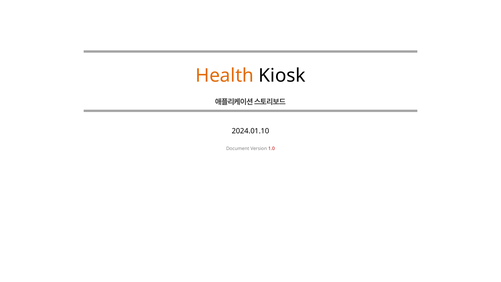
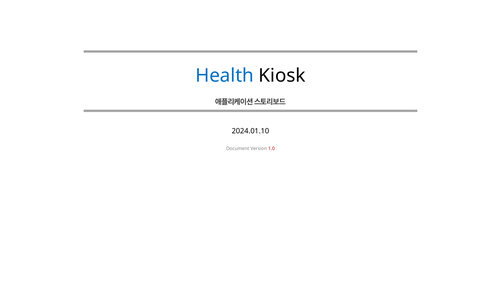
Health colour: orange -> blue (225, 76)
